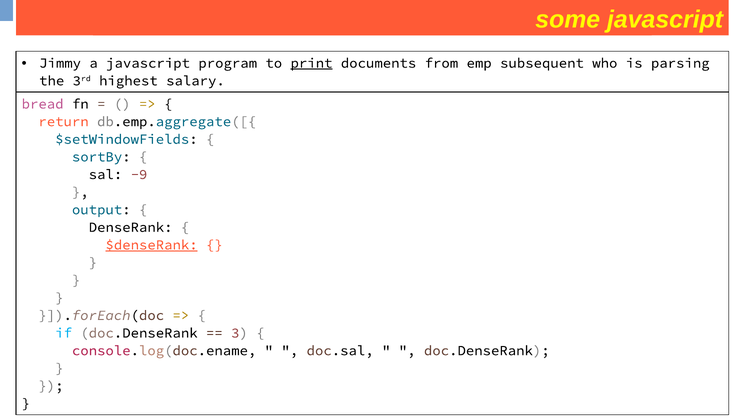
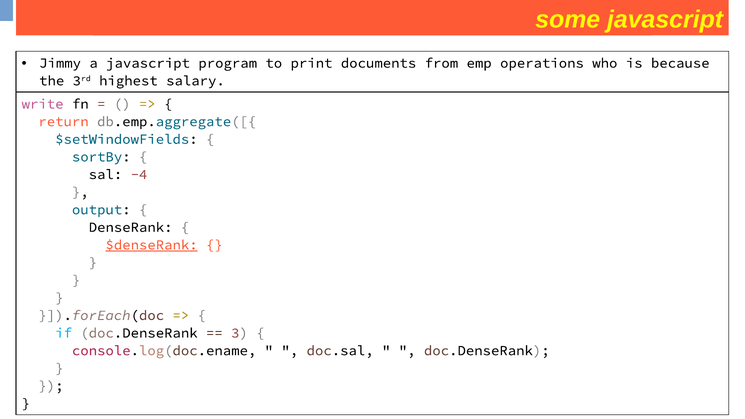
print underline: present -> none (312, 63)
subsequent: subsequent -> operations (542, 63)
parsing: parsing -> because (680, 63)
bread: bread -> write (43, 104)
-9: -9 -> -4 (139, 174)
